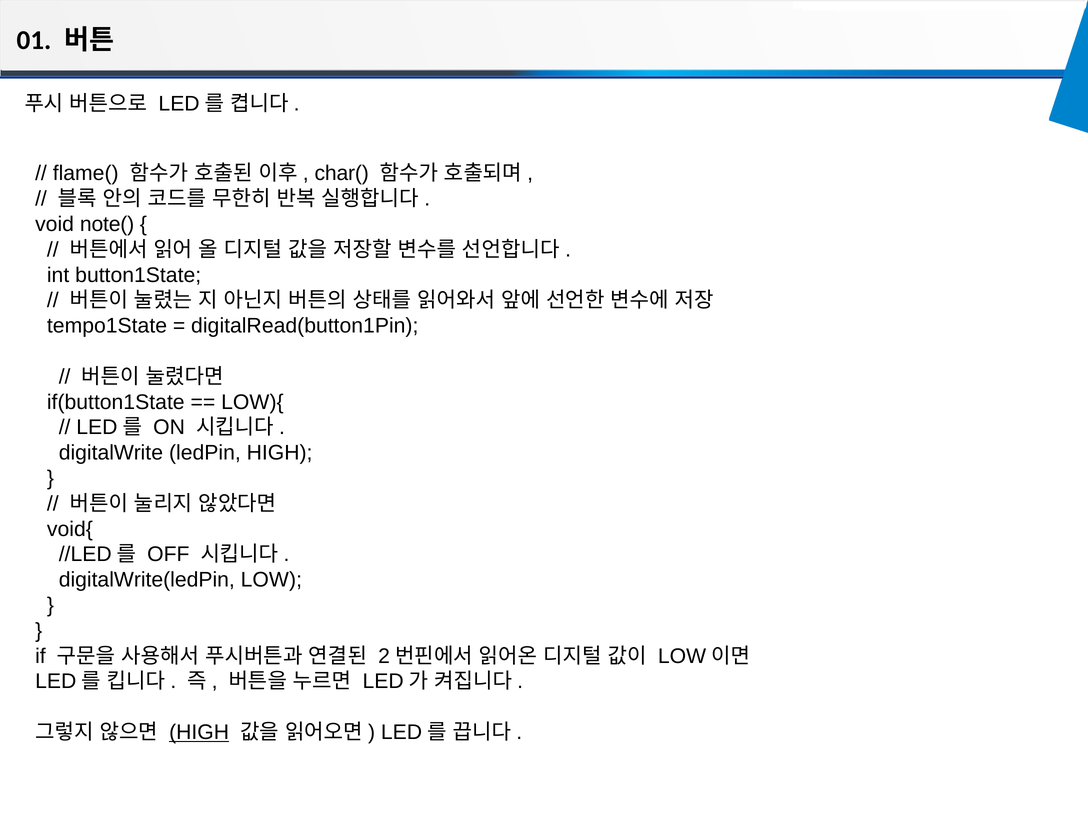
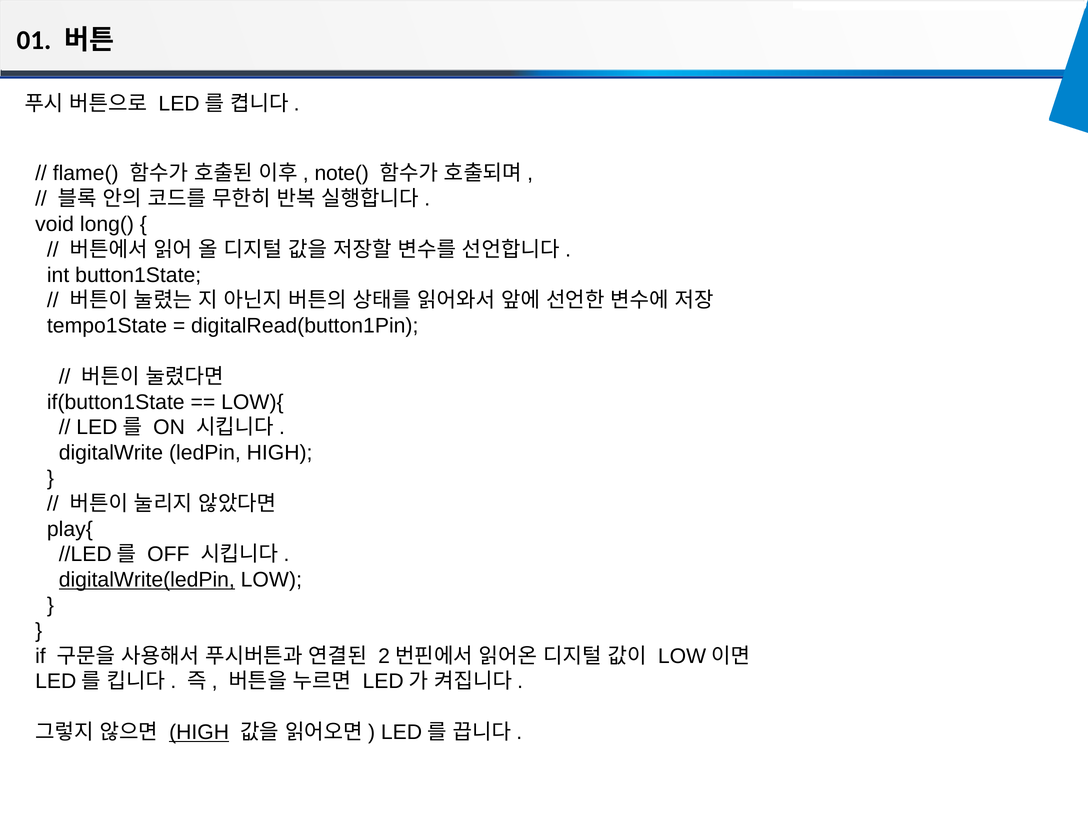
char(: char( -> note( (342, 173)
note(: note( -> long( (107, 224)
void{: void{ -> play{ (70, 529)
digitalWrite(ledPin underline: none -> present (147, 580)
